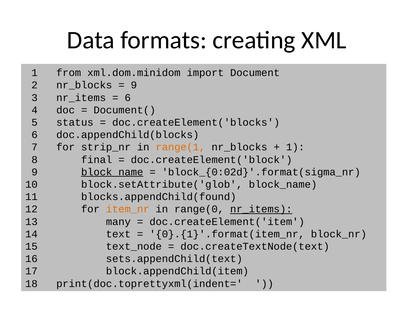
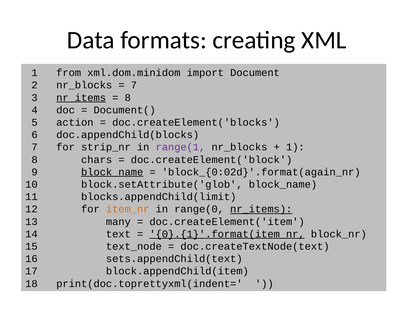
9: 9 -> 7 (134, 85)
nr_items underline: none -> present (81, 98)
6: 6 -> 8 (128, 98)
status: status -> action (75, 123)
range(1 colour: orange -> purple (180, 147)
final: final -> chars (97, 160)
block_{0:02d}'.format(sigma_nr: block_{0:02d}'.format(sigma_nr -> block_{0:02d}'.format(again_nr (261, 172)
blocks.appendChild(found: blocks.appendChild(found -> blocks.appendChild(limit (159, 197)
0}.{1}'.format(item_nr underline: none -> present (227, 234)
